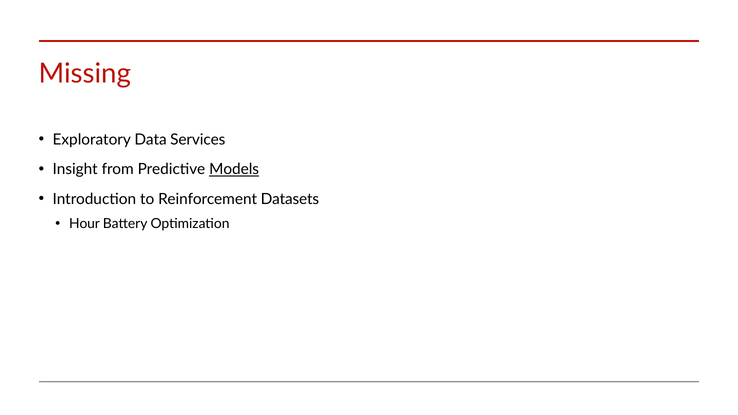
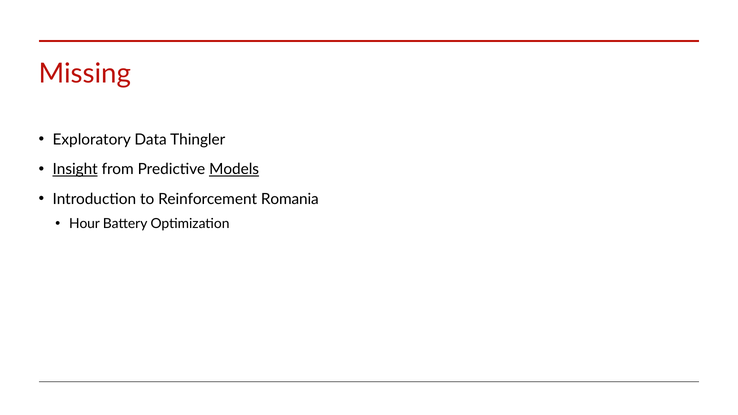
Services: Services -> Thingler (198, 140)
Insight underline: none -> present (75, 169)
Datasets: Datasets -> Romania (290, 199)
